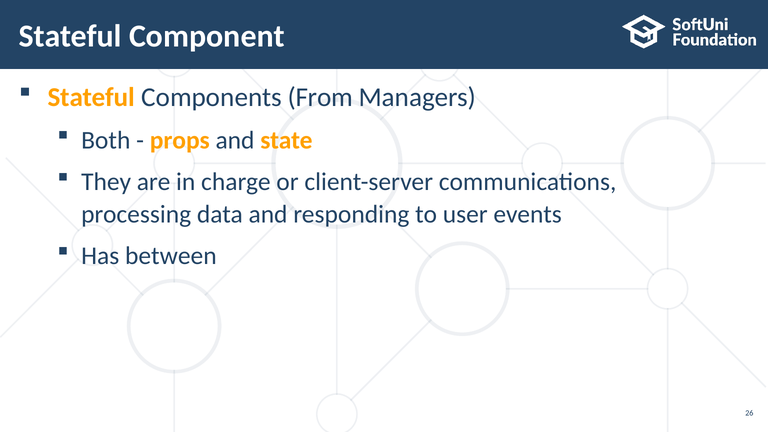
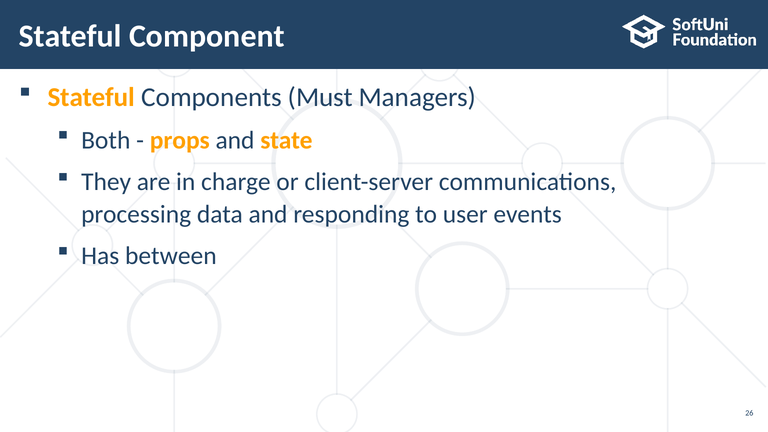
From: From -> Must (320, 97)
